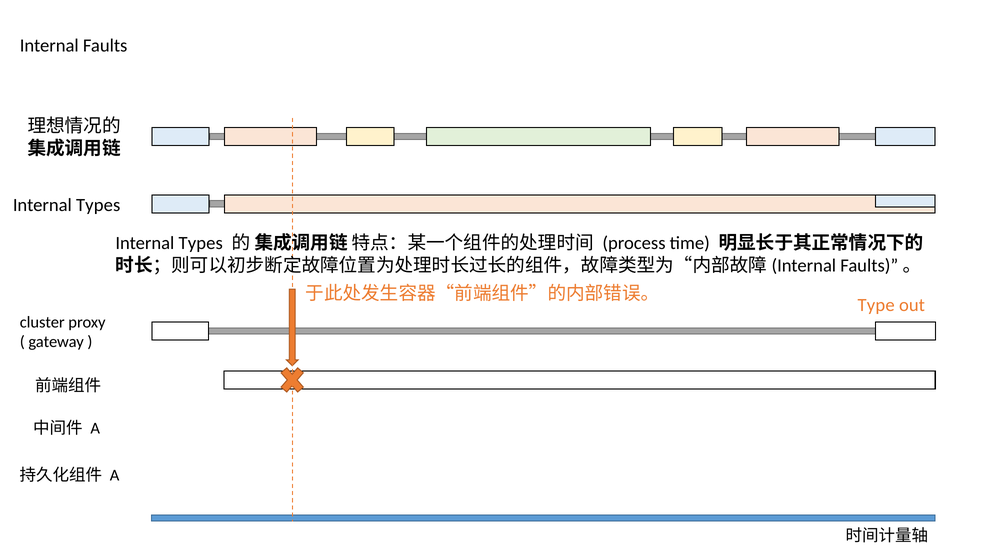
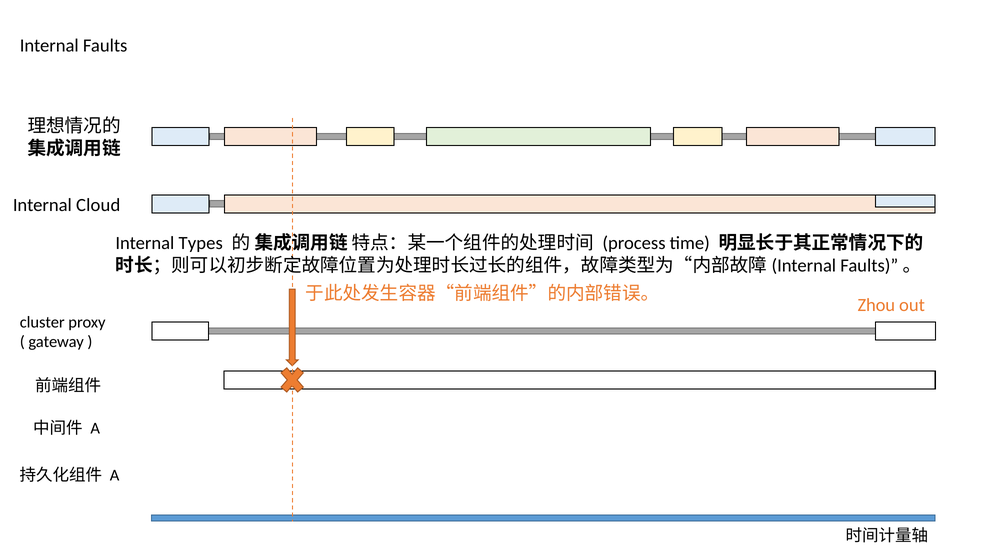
Types: Types -> Cloud (98, 205)
Type: Type -> Zhou (876, 306)
